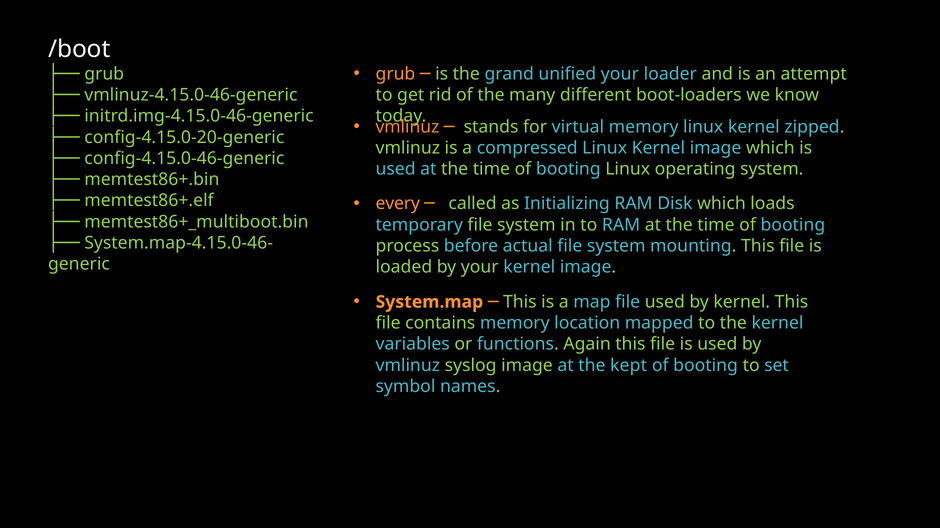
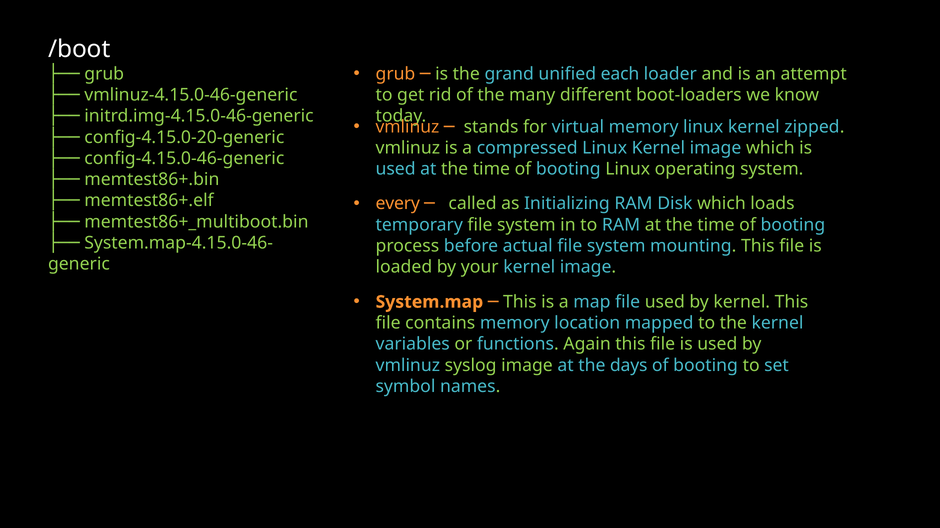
unified your: your -> each (620, 74)
kept: kept -> days (629, 366)
